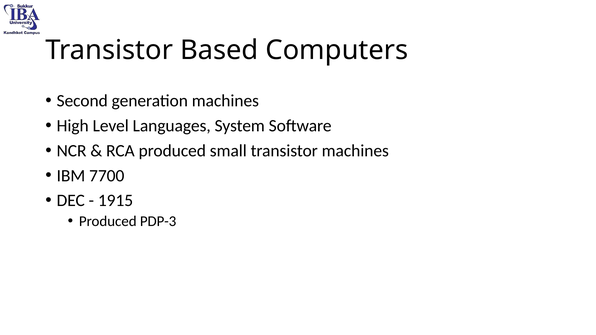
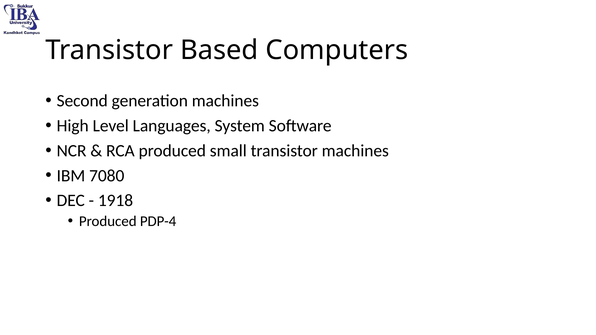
7700: 7700 -> 7080 (107, 176)
1915: 1915 -> 1918 (116, 201)
PDP-3: PDP-3 -> PDP-4 (158, 221)
